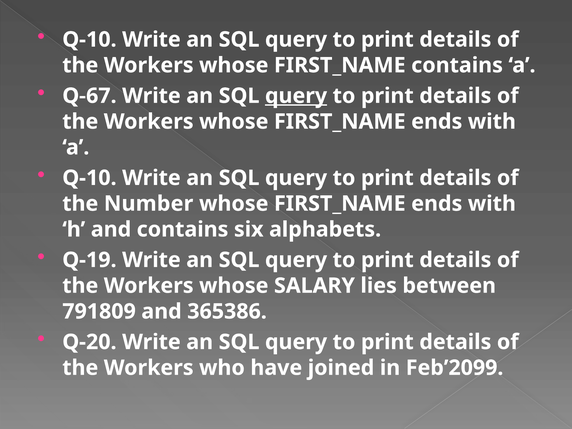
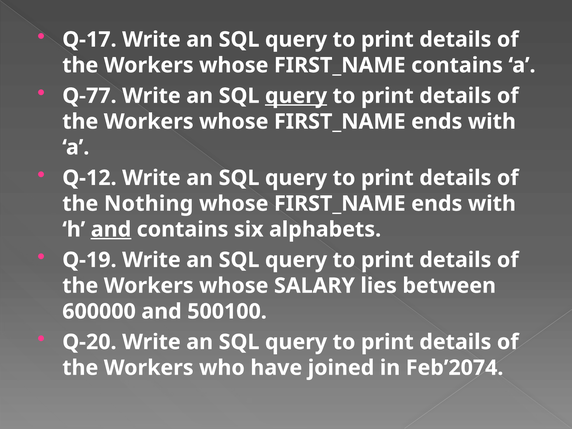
Q-10: Q-10 -> Q-17 (89, 40)
Q-67: Q-67 -> Q-77 (89, 96)
Q-10: Q-10 -> Q-12 (89, 178)
Number: Number -> Nothing (149, 204)
and underline: none -> present (111, 229)
791809: 791809 -> 600000 (99, 311)
365386: 365386 -> 500100 (227, 311)
Feb’2099: Feb’2099 -> Feb’2074 (455, 368)
